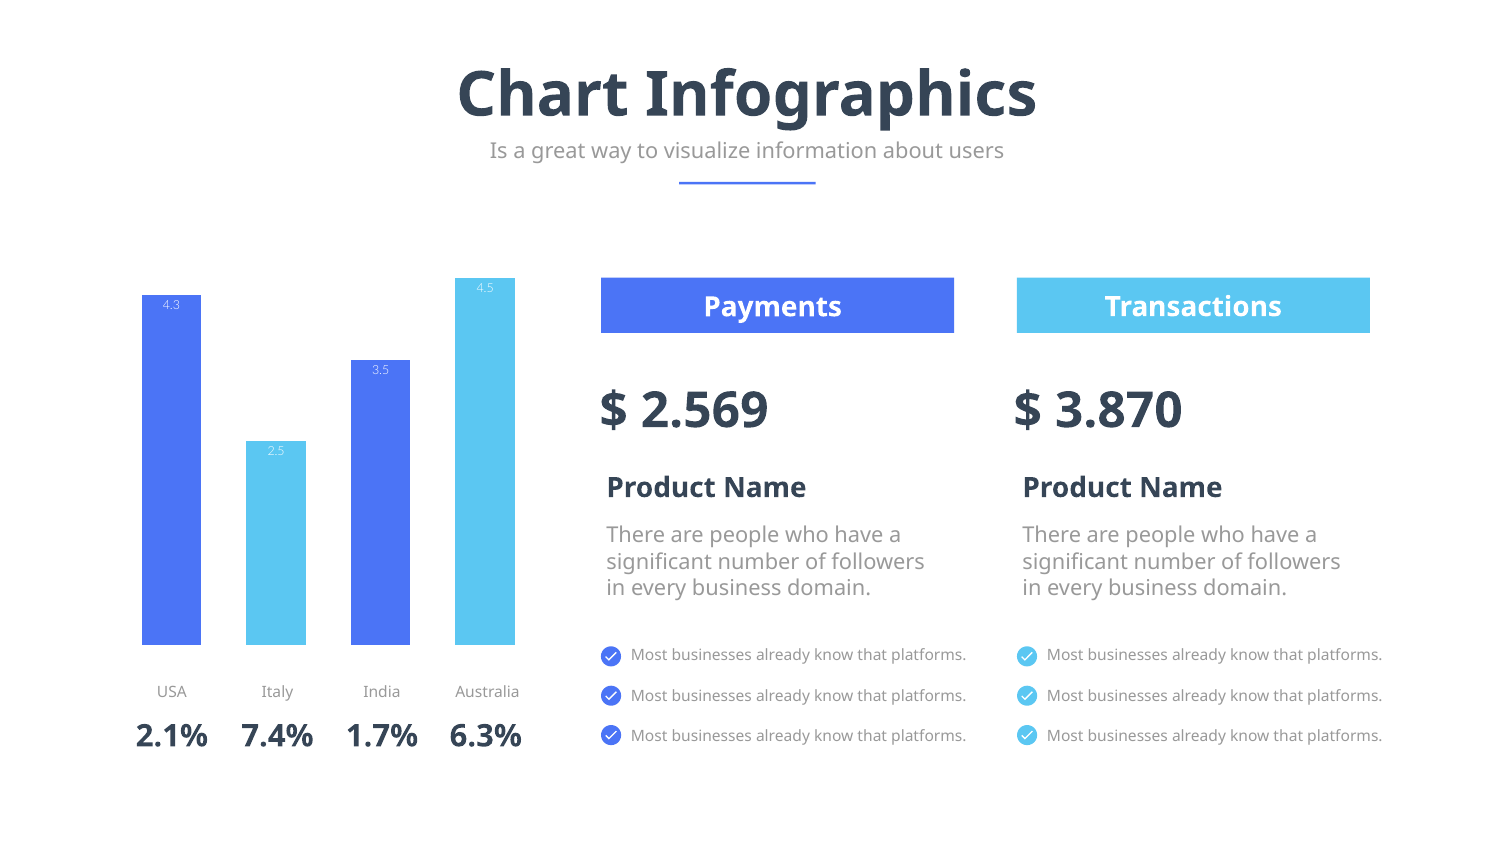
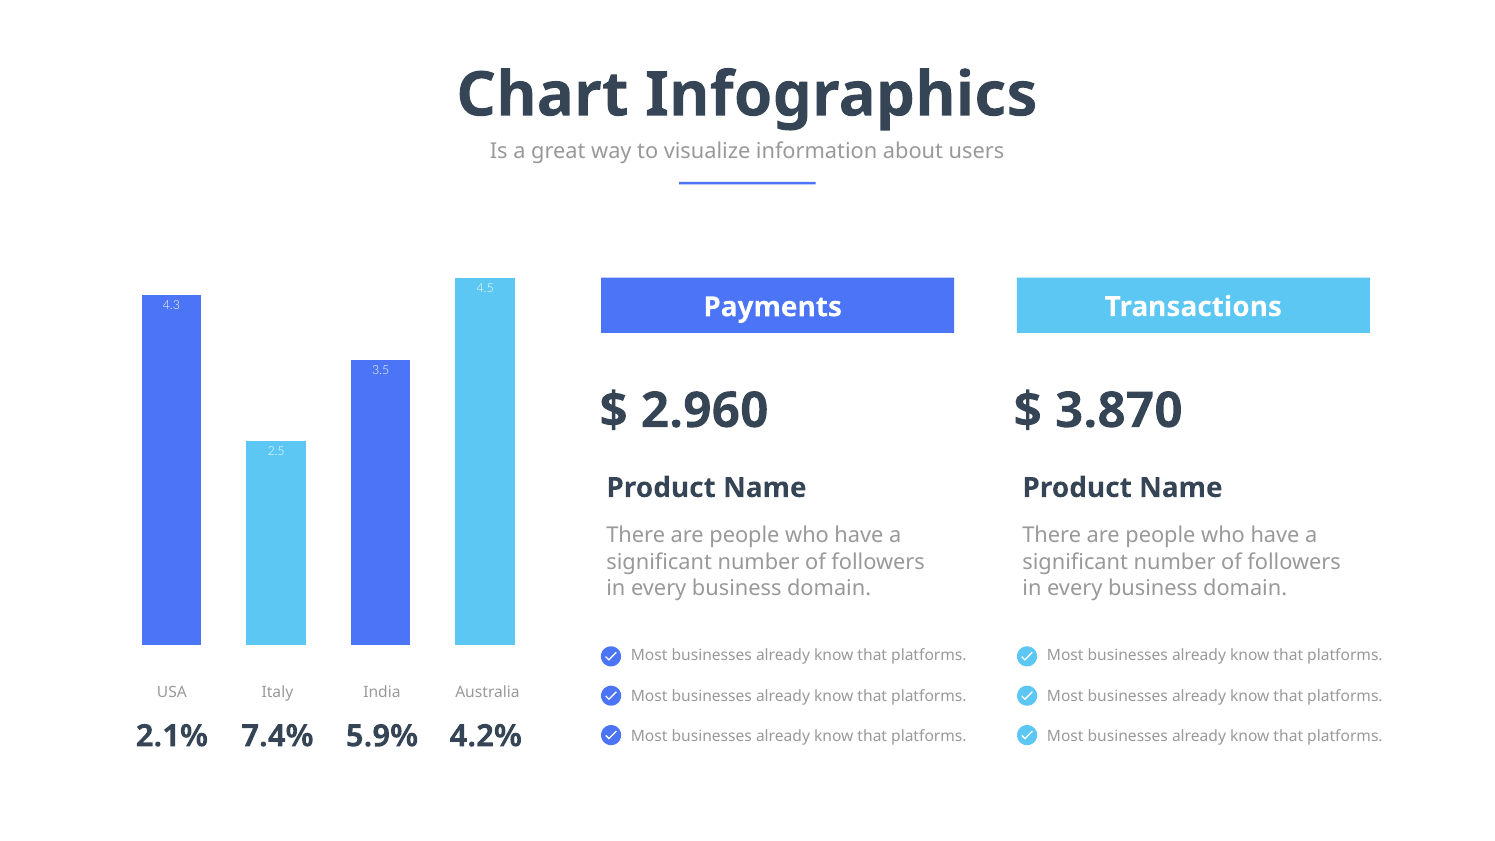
2.569: 2.569 -> 2.960 (705, 411)
1.7%: 1.7% -> 5.9% (382, 736)
6.3%: 6.3% -> 4.2% (486, 736)
